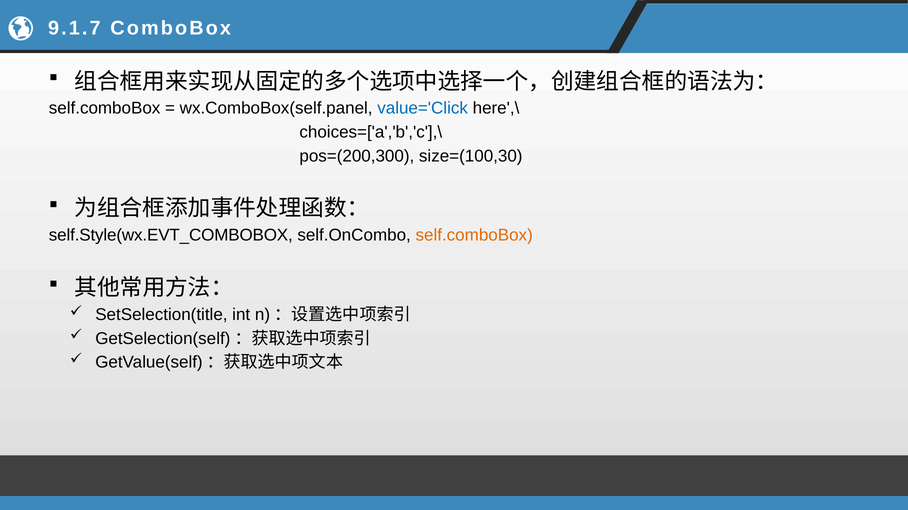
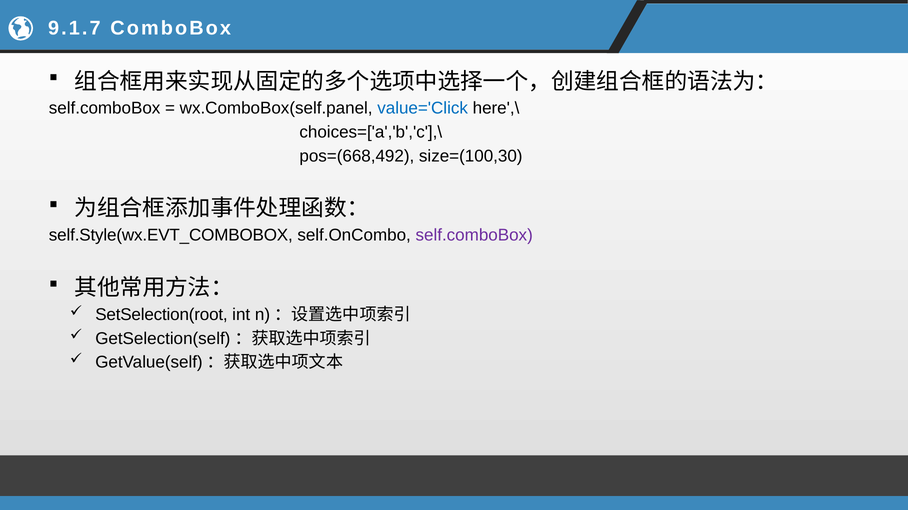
pos=(200,300: pos=(200,300 -> pos=(668,492 (357, 156)
self.comboBox colour: orange -> purple (474, 236)
SetSelection(title: SetSelection(title -> SetSelection(root (161, 315)
